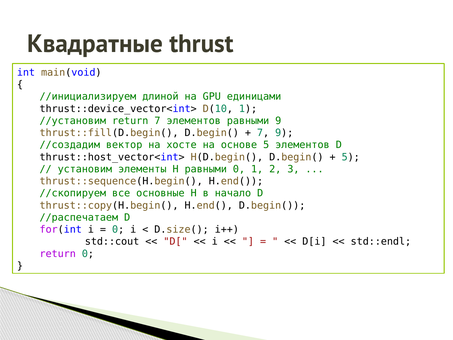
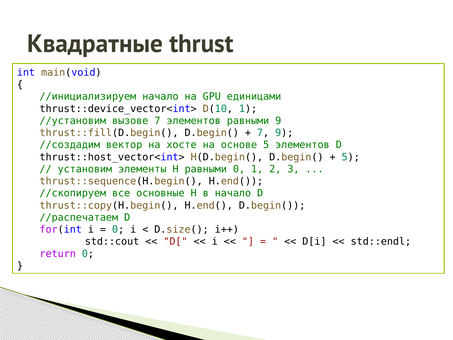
//инициализируем длиной: длиной -> начало (160, 97)
//установим return: return -> вызове (130, 121)
